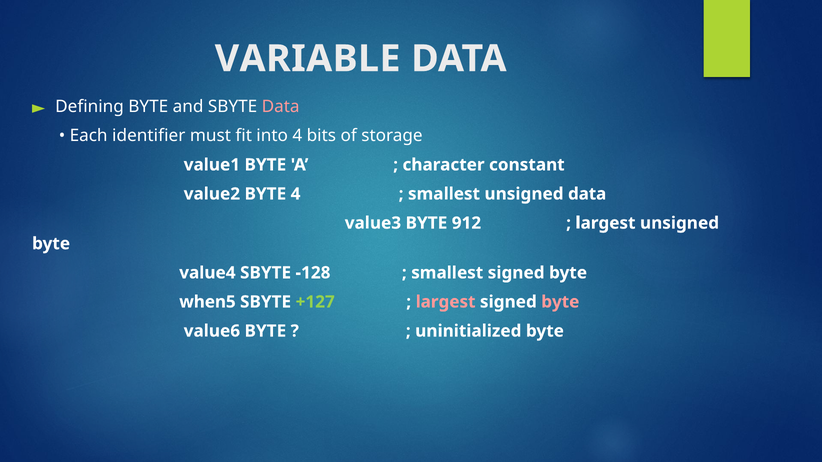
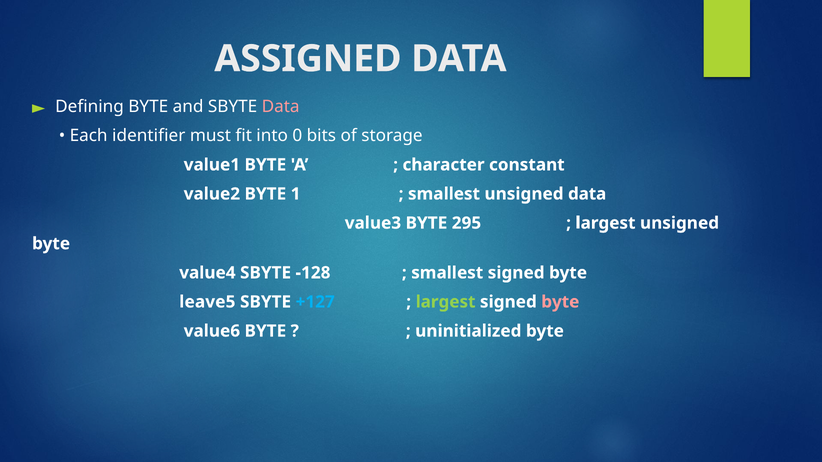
VARIABLE: VARIABLE -> ASSIGNED (308, 59)
into 4: 4 -> 0 (297, 136)
BYTE 4: 4 -> 1 (296, 194)
912: 912 -> 295 (466, 223)
when5: when5 -> leave5 (207, 302)
+127 colour: light green -> light blue (315, 302)
largest colour: pink -> light green (446, 302)
